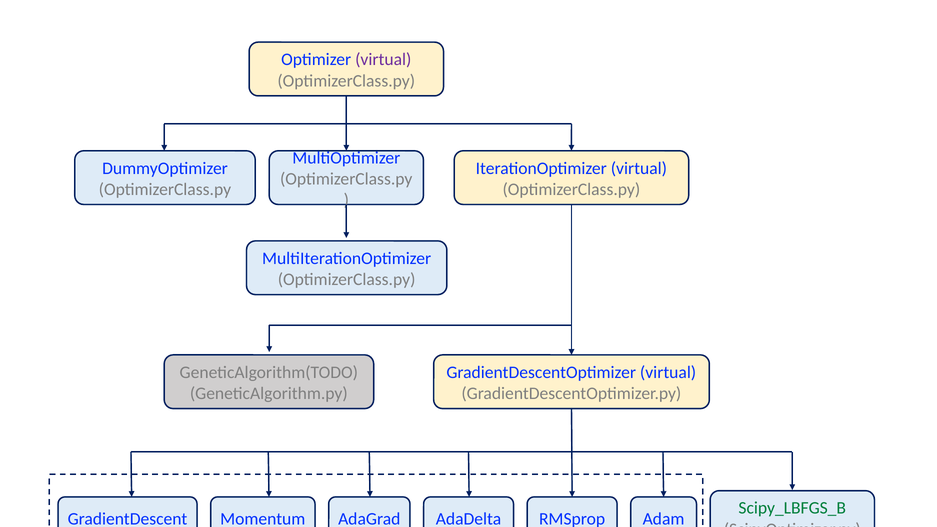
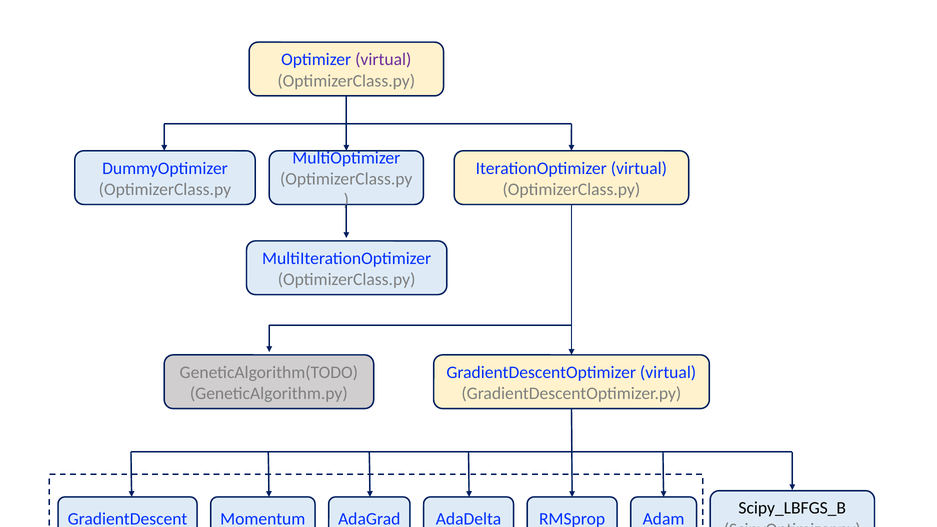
Scipy_LBFGS_B colour: green -> black (792, 508)
